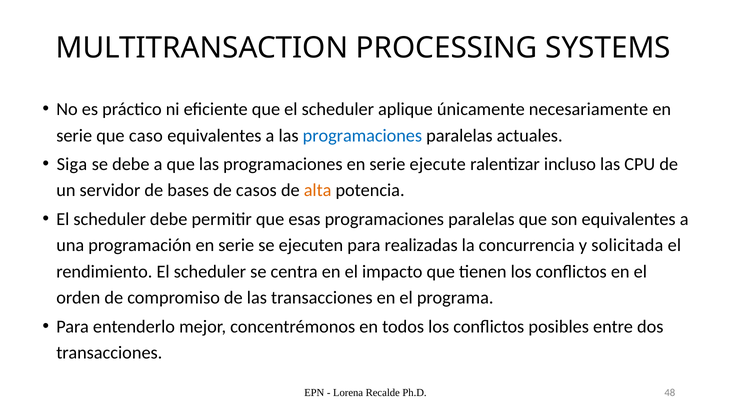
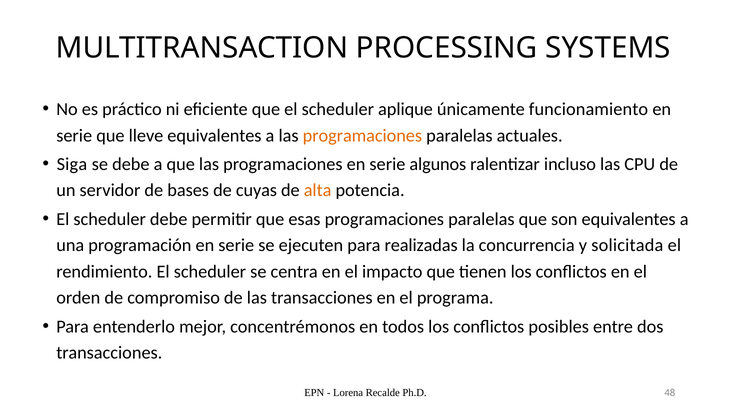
necesariamente: necesariamente -> funcionamiento (588, 109)
caso: caso -> lleve (146, 136)
programaciones colour: blue -> orange (362, 136)
ejecute: ejecute -> algunos (438, 164)
casos: casos -> cuyas (256, 191)
